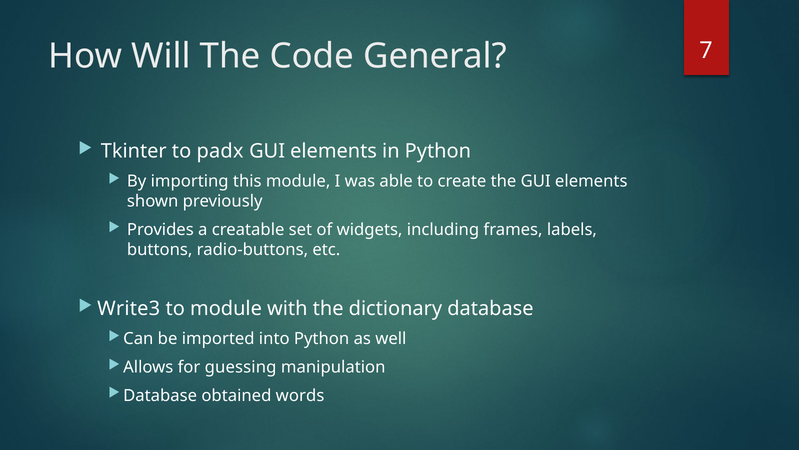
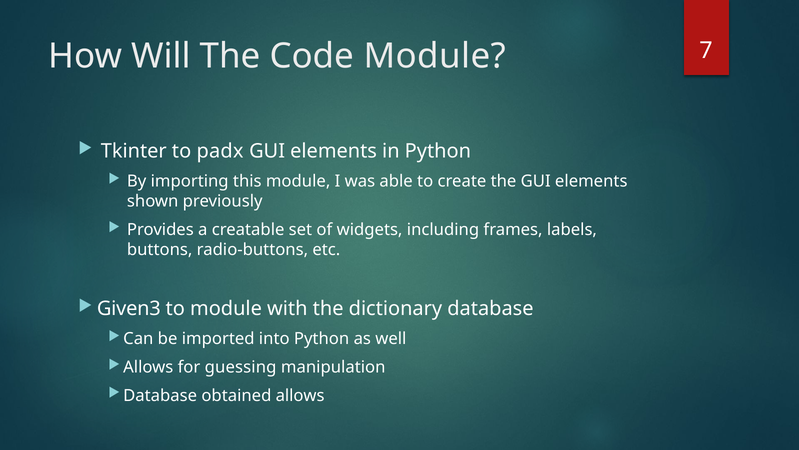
Code General: General -> Module (435, 56)
Write3: Write3 -> Given3 (129, 308)
obtained words: words -> allows (300, 395)
